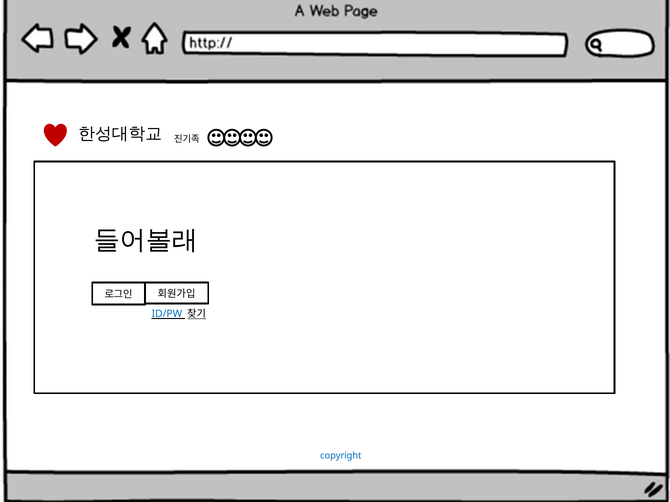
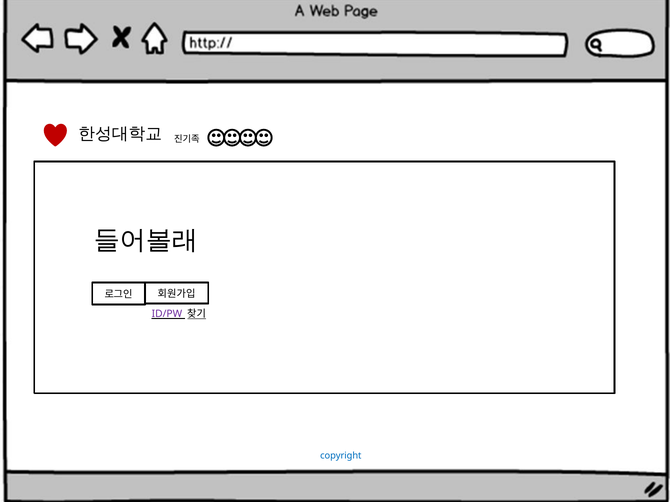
ID/PW colour: blue -> purple (167, 314)
